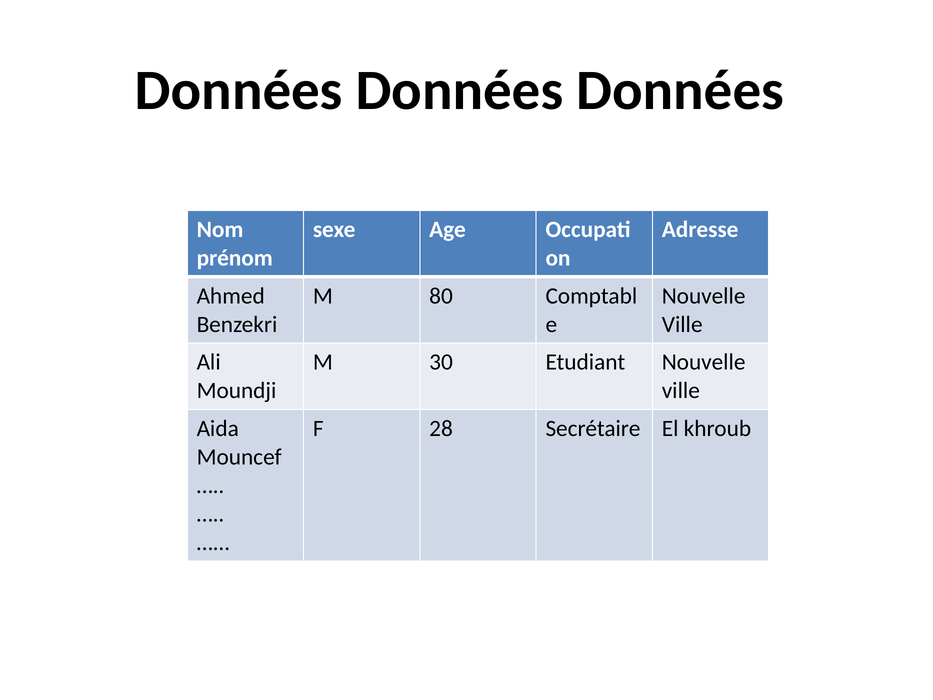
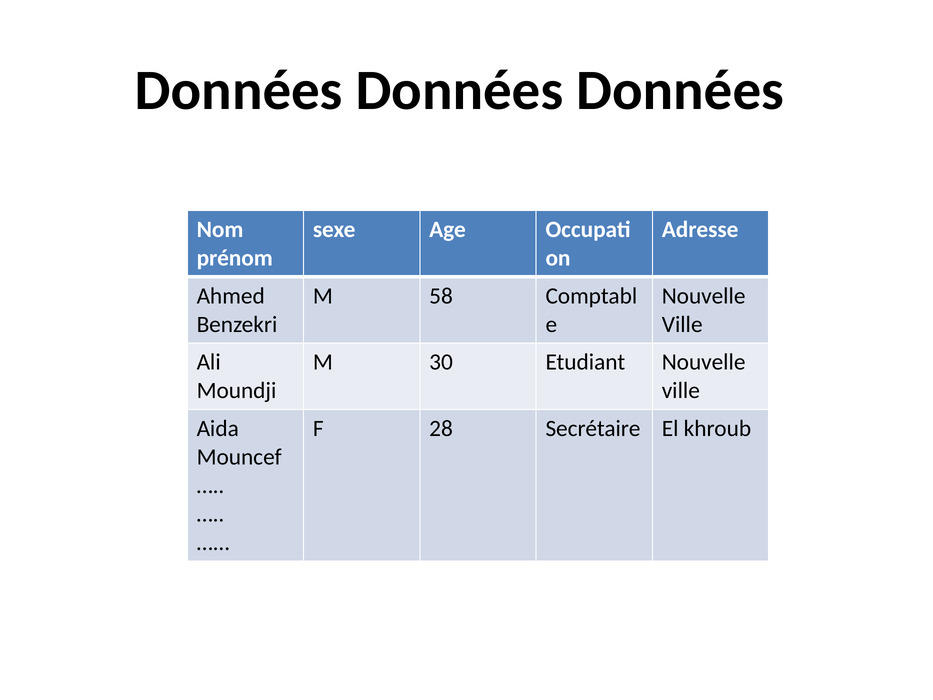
80: 80 -> 58 (441, 296)
